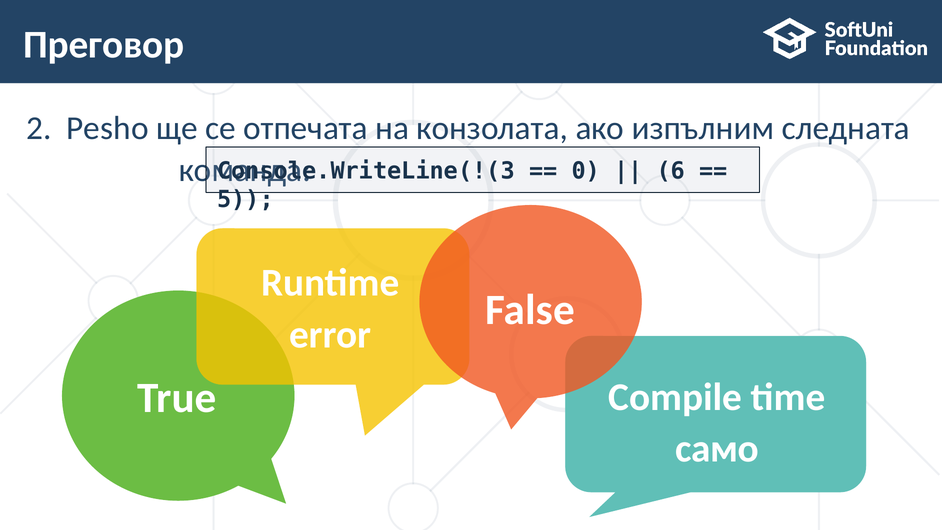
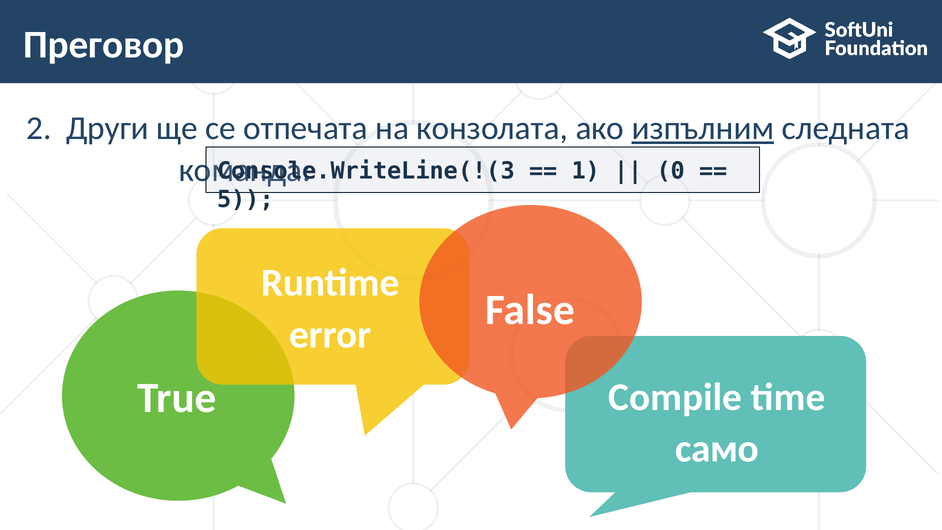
Pesho: Pesho -> Други (107, 128)
изпълним underline: none -> present (703, 128)
0: 0 -> 1 (586, 171)
6: 6 -> 0 (671, 171)
